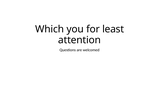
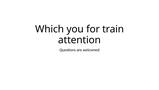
least: least -> train (113, 29)
